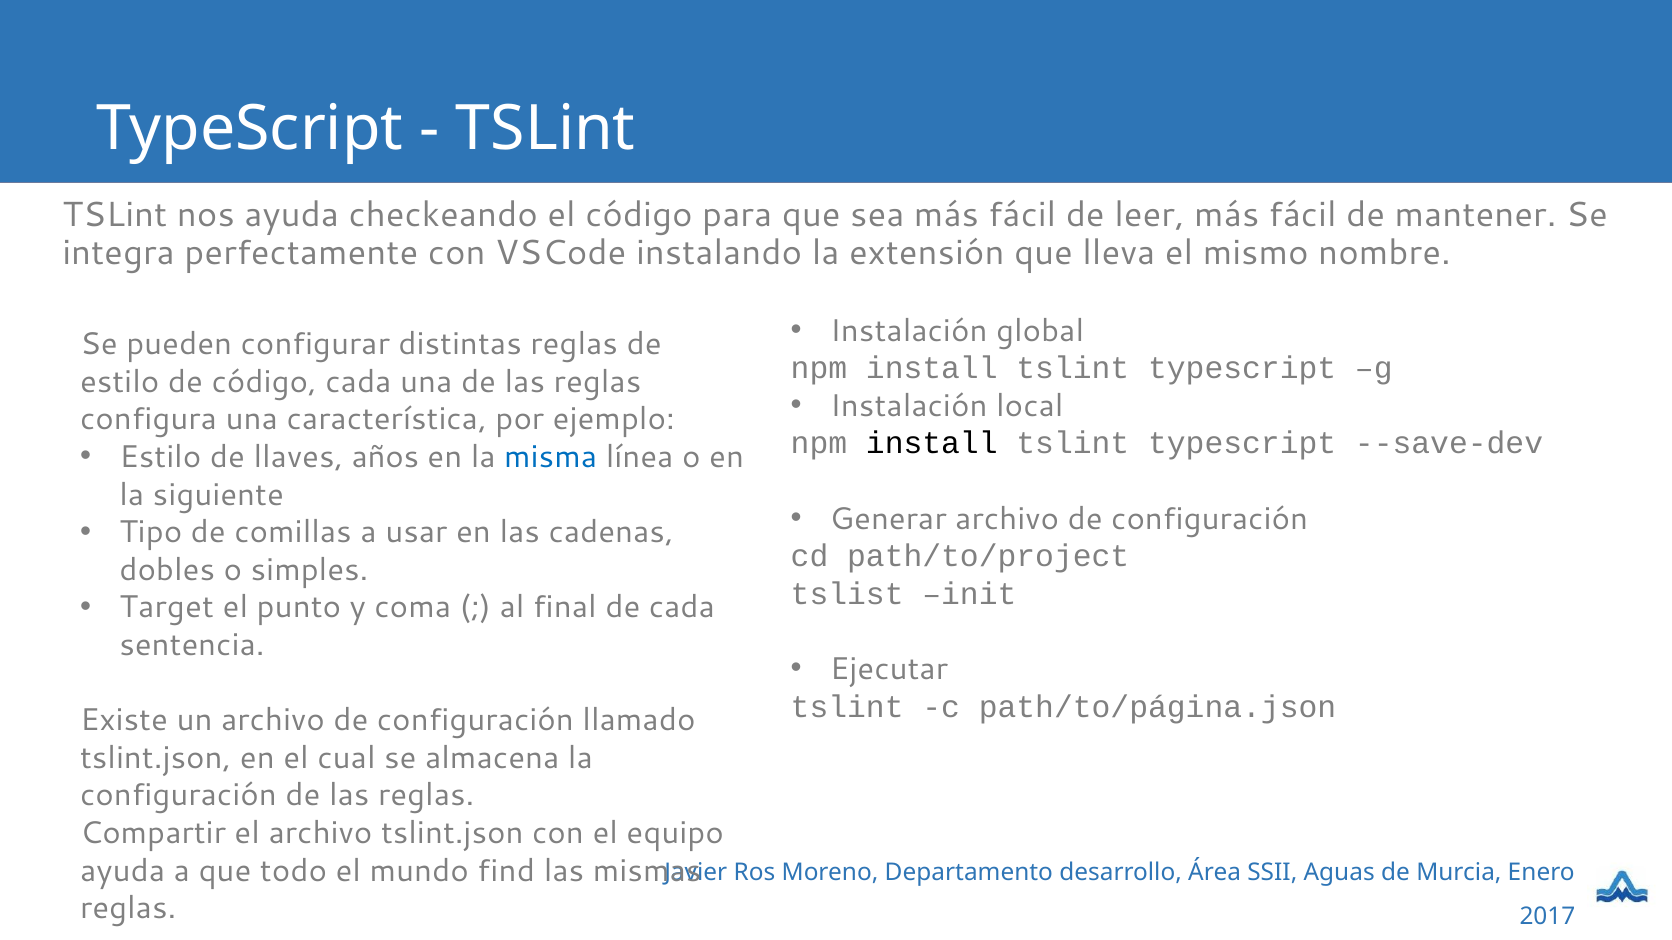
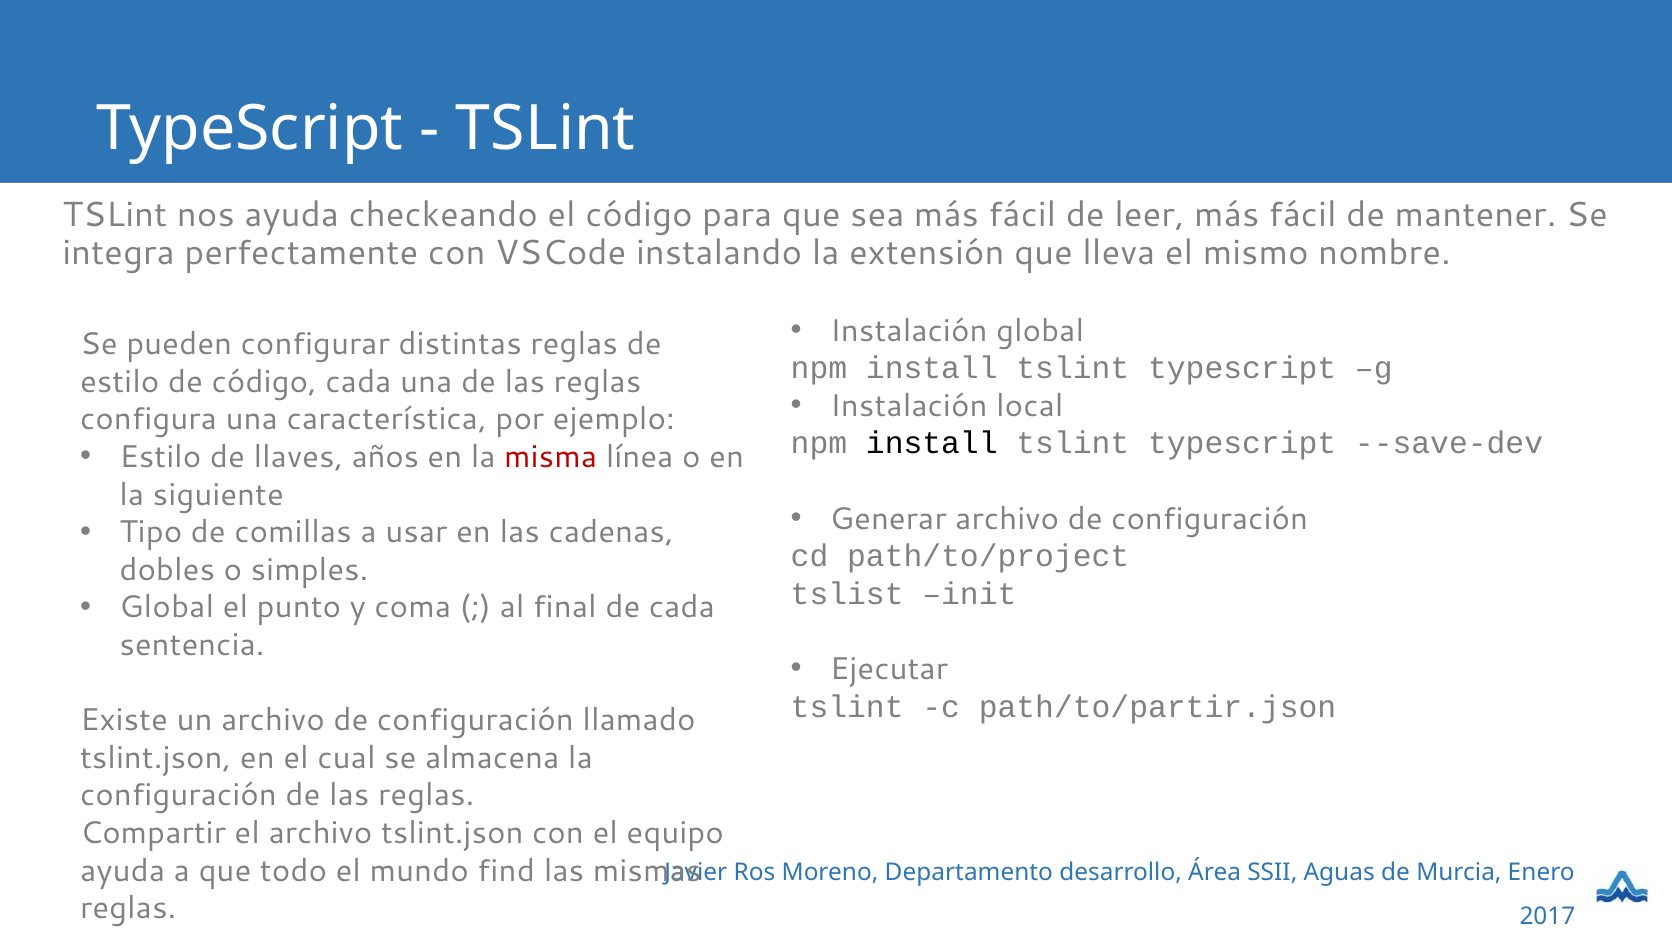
misma colour: blue -> red (551, 457)
Target: Target -> Global (167, 608)
path/to/página.json: path/to/página.json -> path/to/partir.json (1157, 707)
